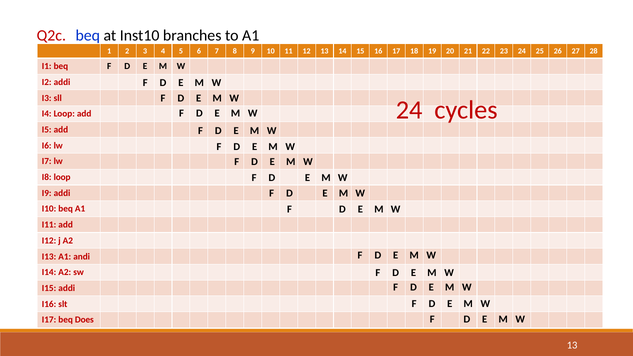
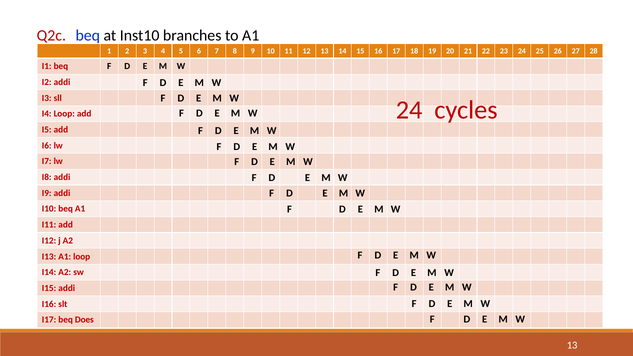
I8 loop: loop -> addi (62, 177)
A1 andi: andi -> loop (82, 257)
